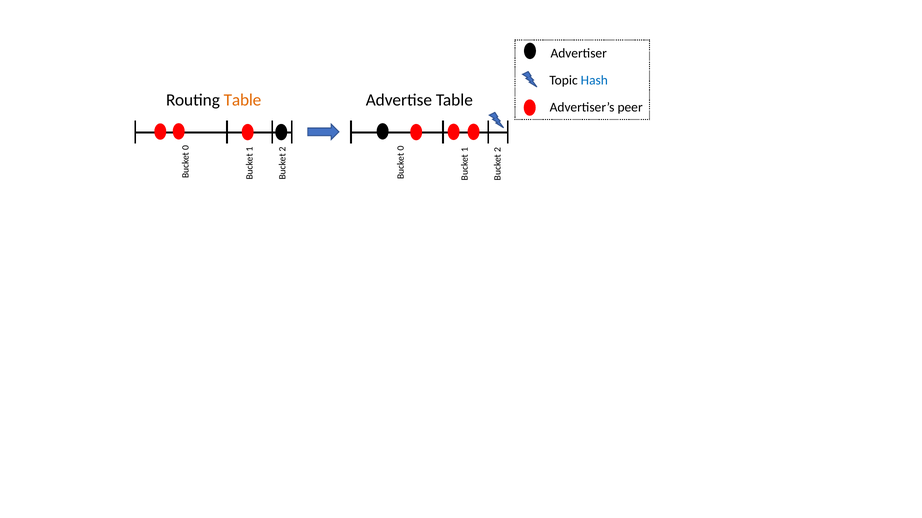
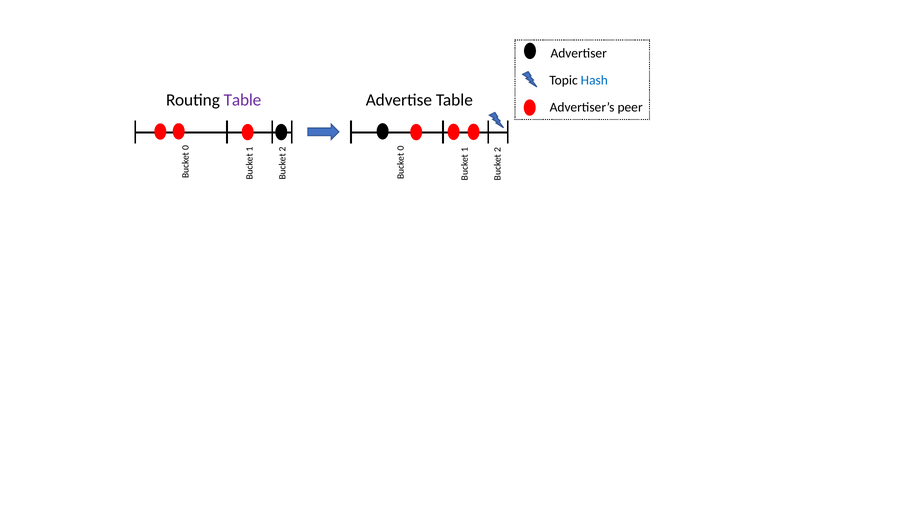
Table colour: orange -> purple (242, 100)
